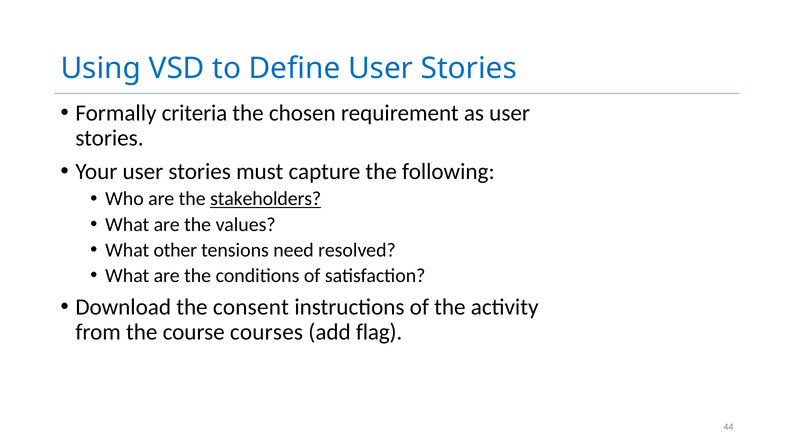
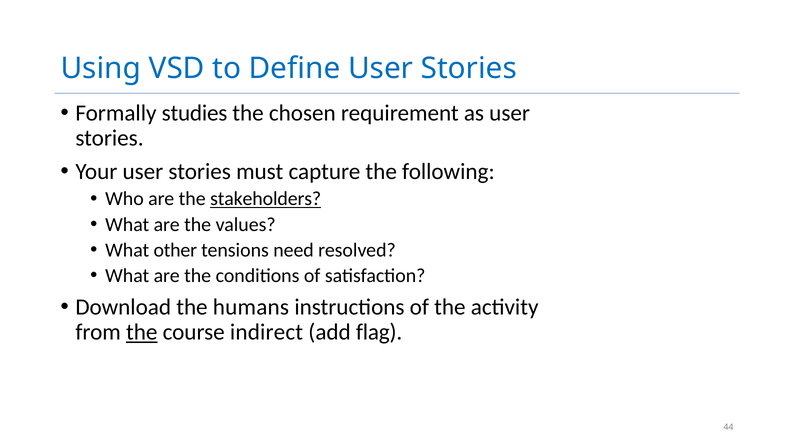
criteria: criteria -> studies (195, 113)
consent: consent -> humans (251, 307)
the underline: none -> present (142, 332)
courses: courses -> indirect (267, 332)
